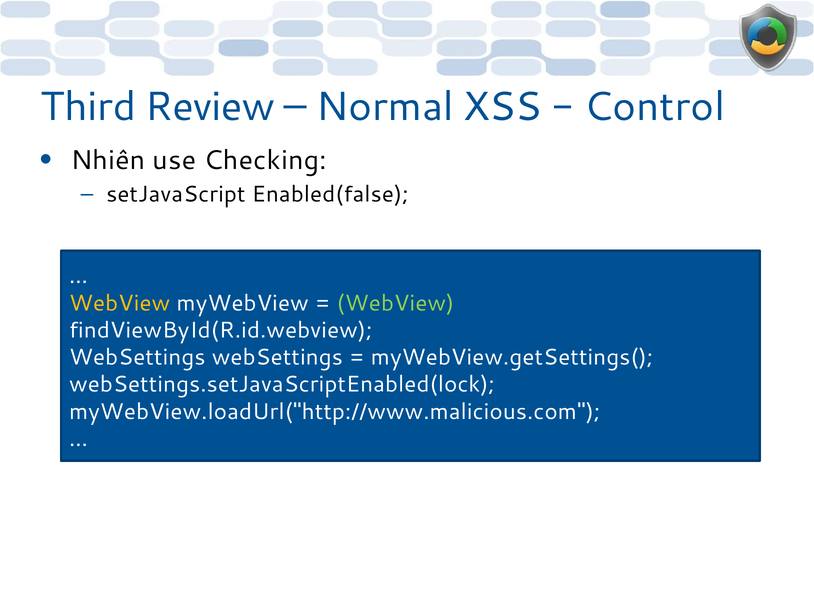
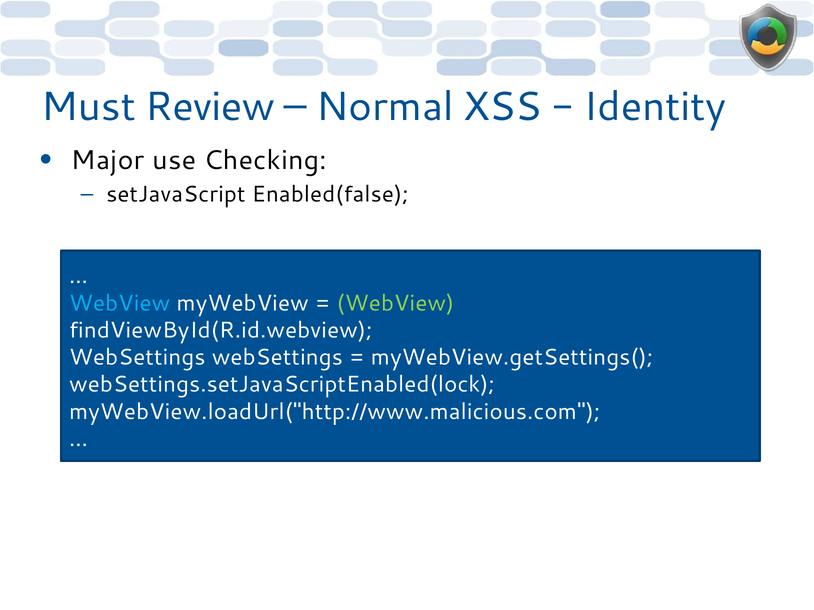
Third: Third -> Must (88, 107)
Control: Control -> Identity (655, 107)
Nhiên: Nhiên -> Major (108, 161)
WebView colour: yellow -> light blue (120, 303)
